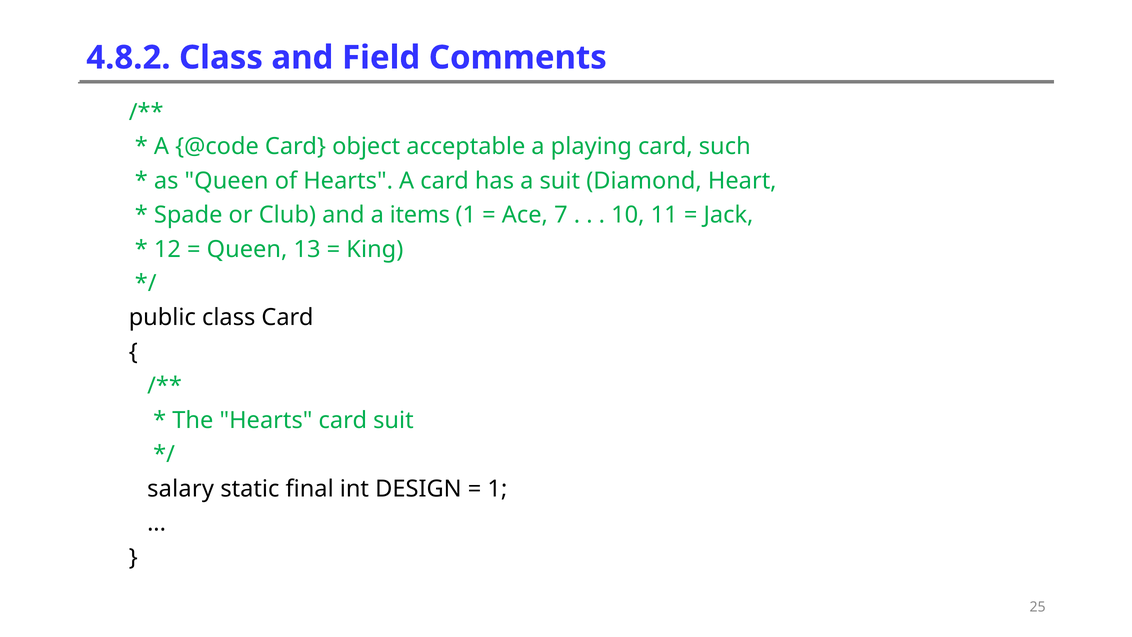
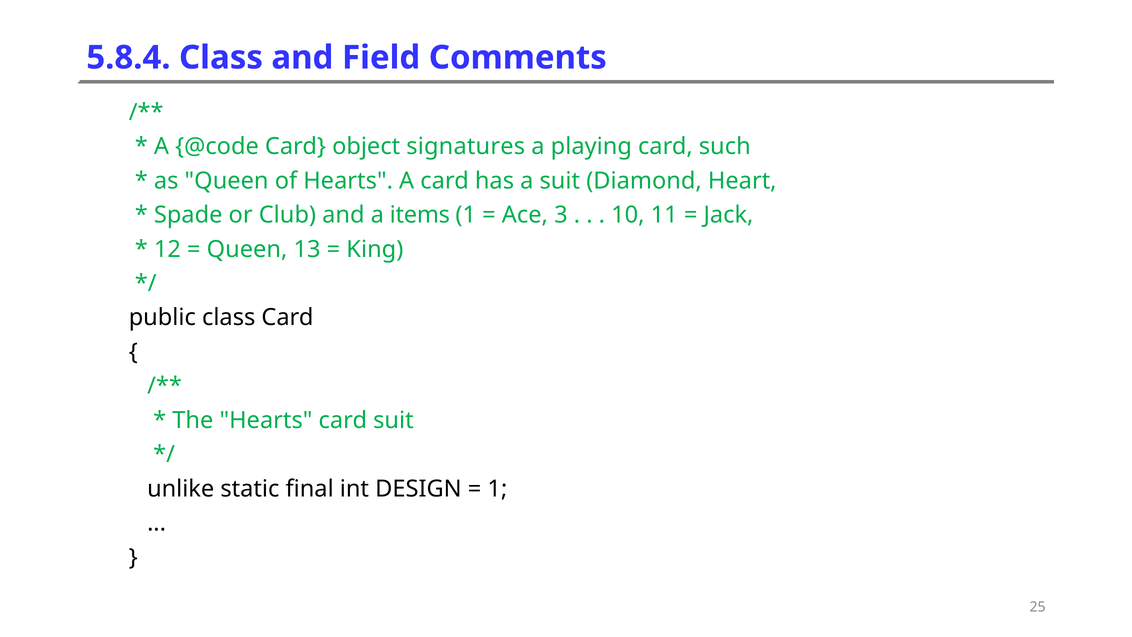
4.8.2: 4.8.2 -> 5.8.4 (128, 58)
acceptable: acceptable -> signatures (466, 146)
7: 7 -> 3 (561, 215)
salary: salary -> unlike (181, 489)
